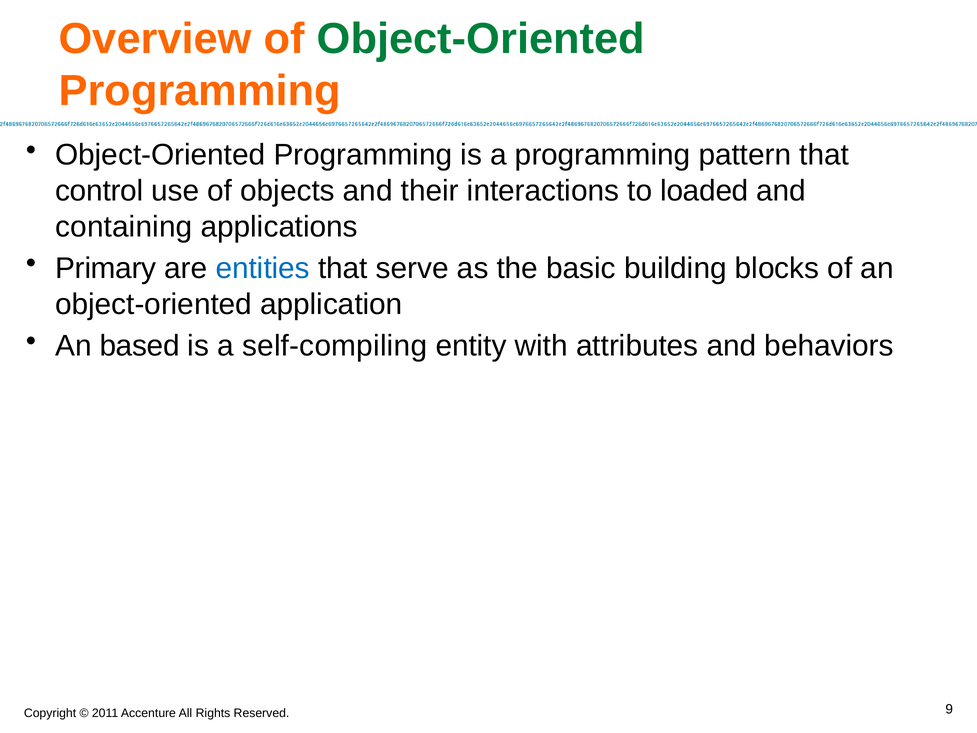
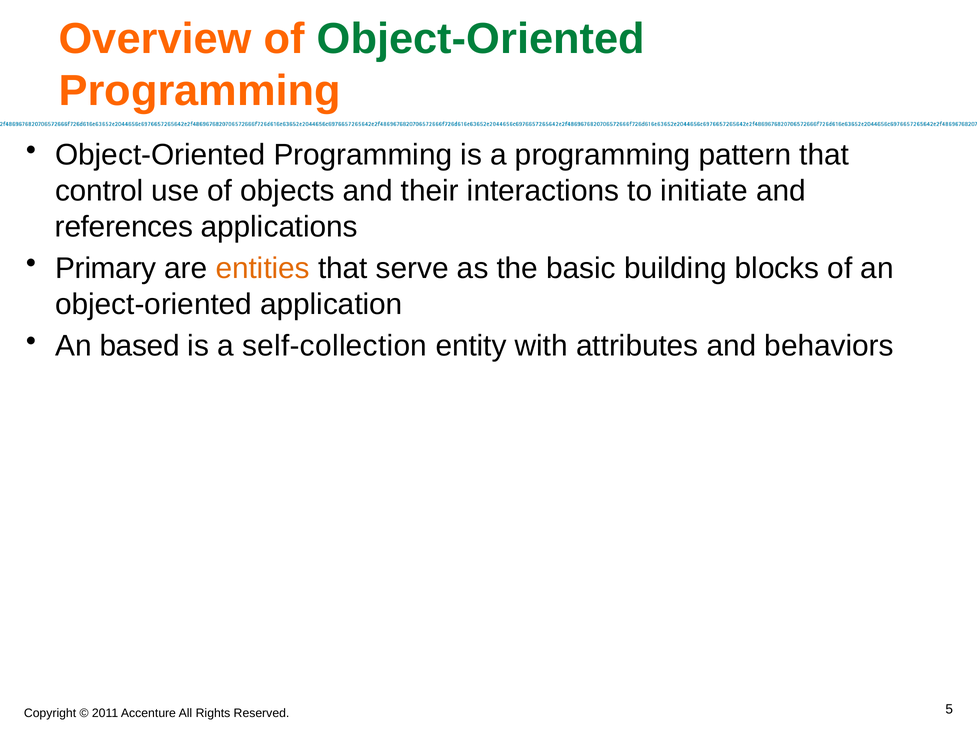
loaded: loaded -> initiate (704, 191)
containing: containing -> references (124, 227)
entities colour: blue -> orange (263, 268)
self-compiling: self-compiling -> self-collection (335, 346)
9: 9 -> 5 (949, 709)
